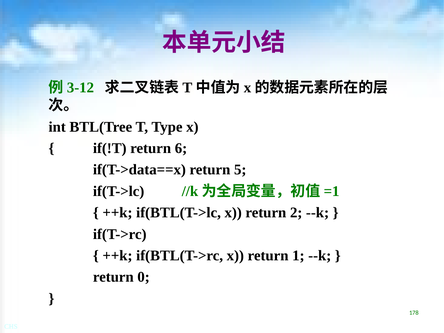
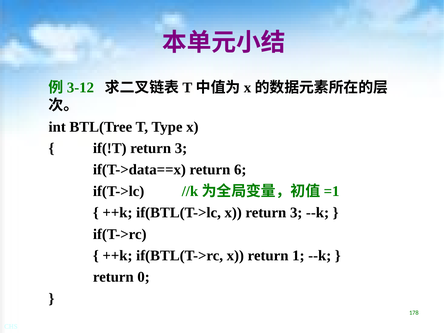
if(!T return 6: 6 -> 3 (181, 148)
5: 5 -> 6 (240, 170)
x return 2: 2 -> 3 (296, 213)
